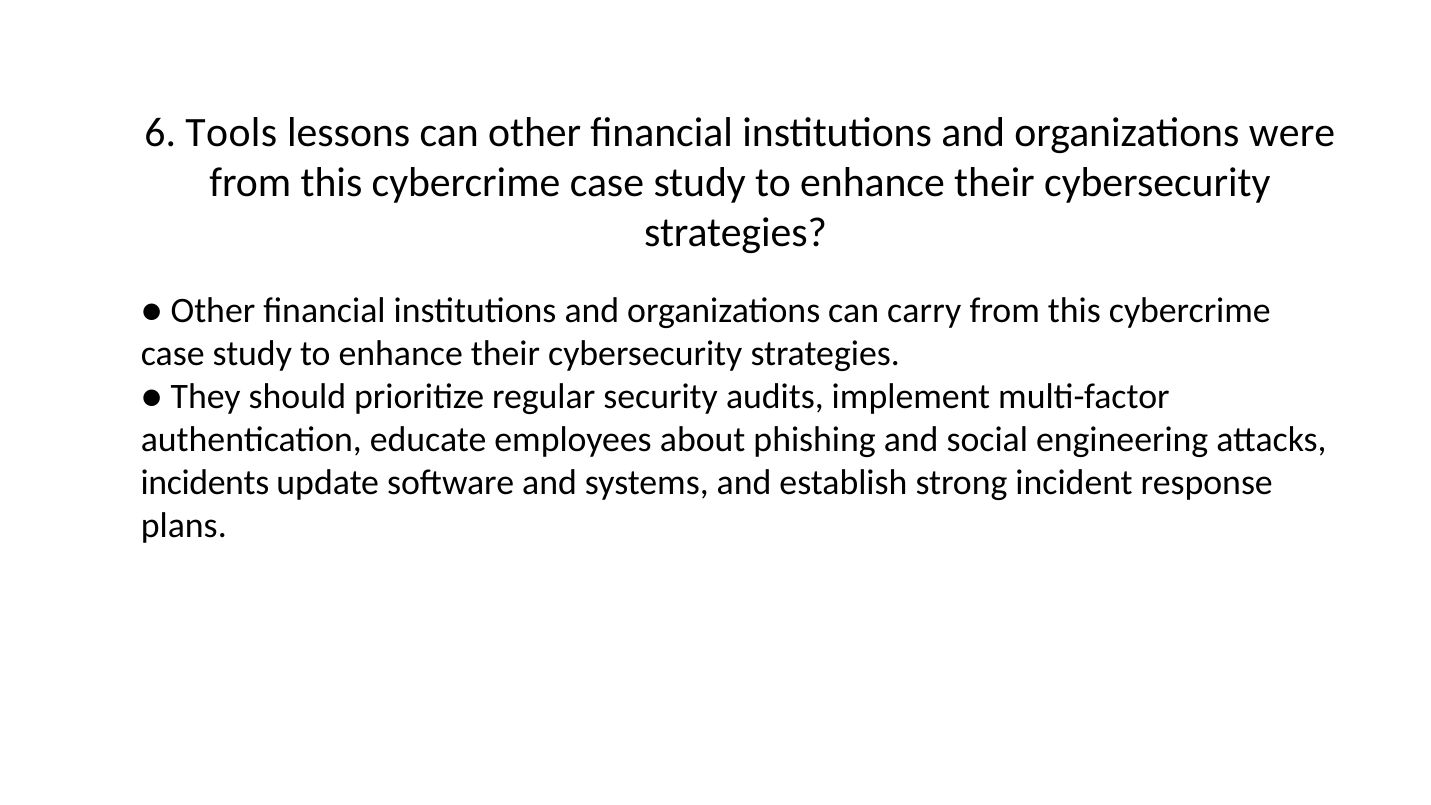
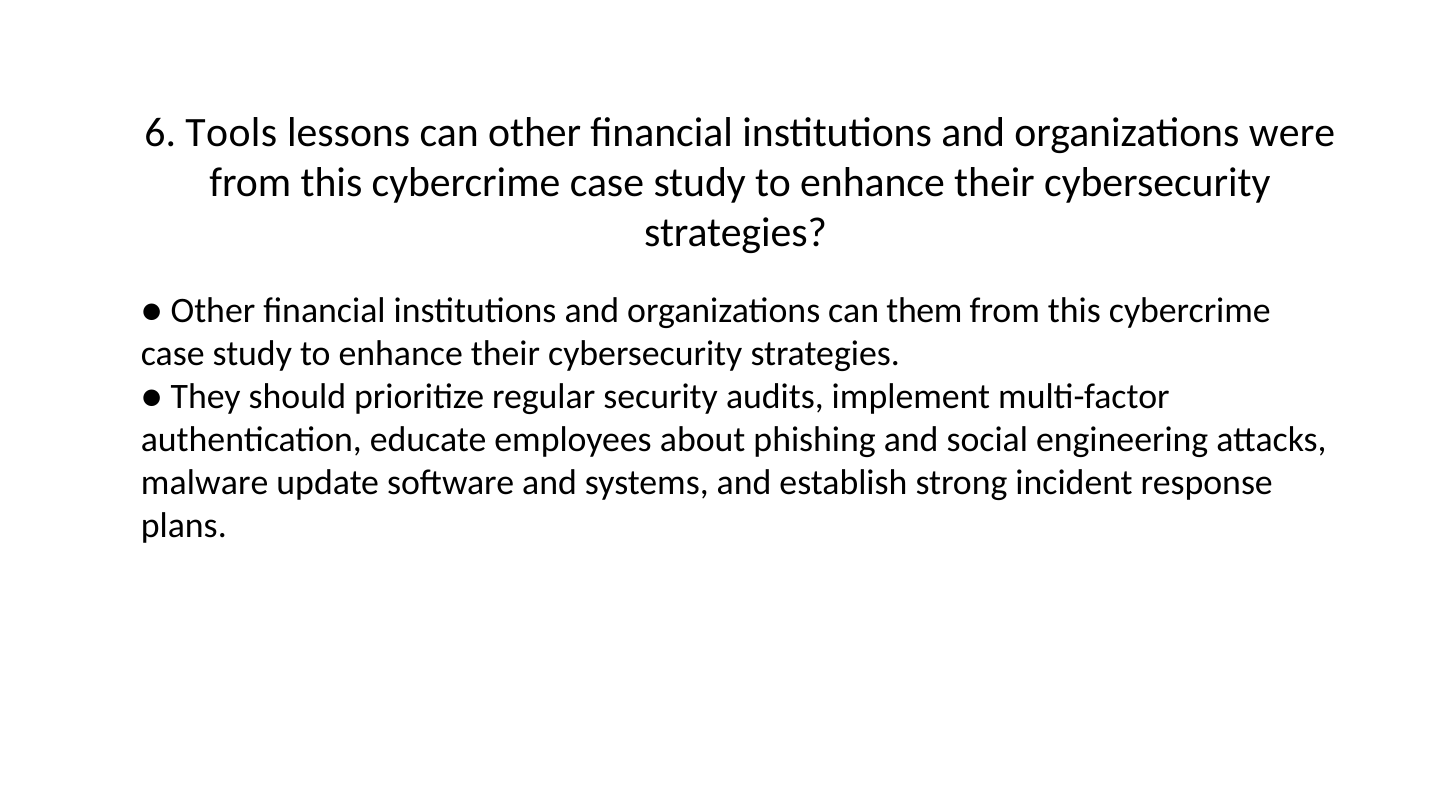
carry: carry -> them (924, 311)
incidents: incidents -> malware (205, 483)
